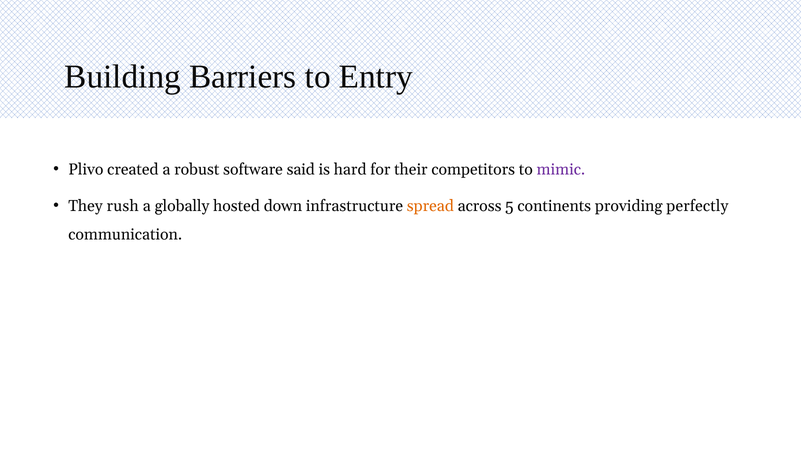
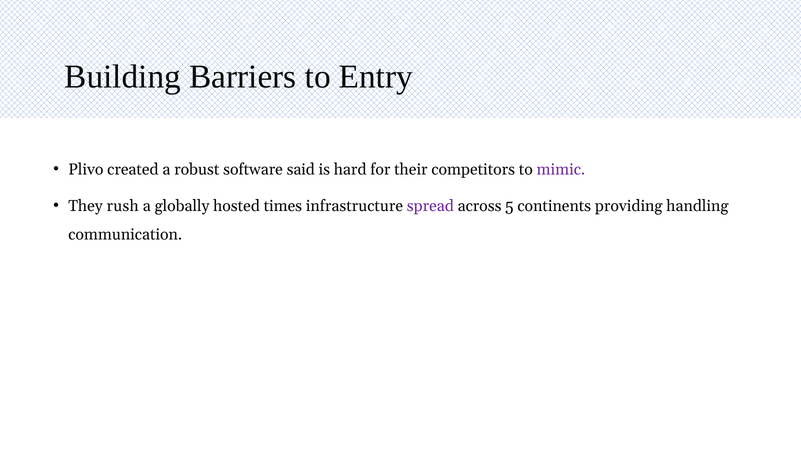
down: down -> times (283, 206)
spread colour: orange -> purple (430, 206)
perfectly: perfectly -> handling (697, 206)
